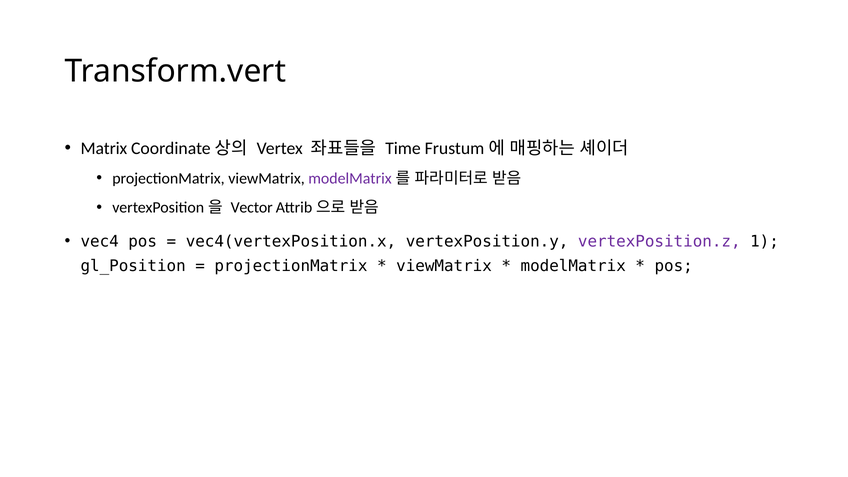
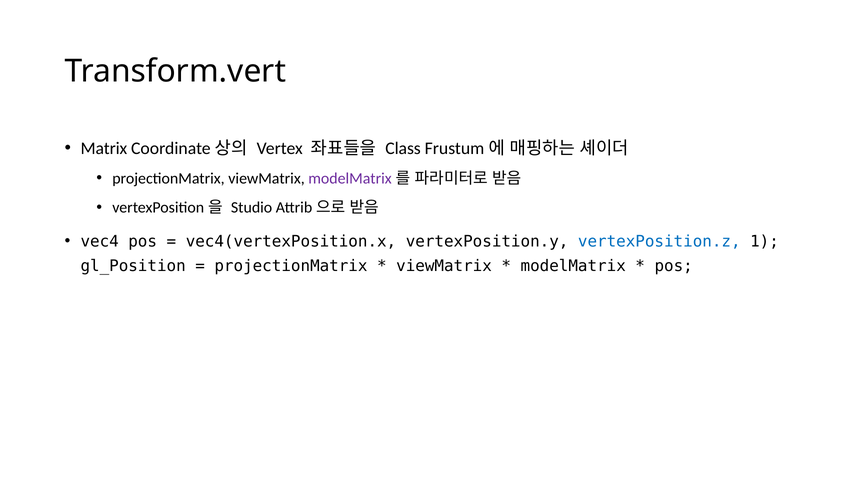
Time: Time -> Class (403, 148)
Vector: Vector -> Studio (252, 208)
vertexPosition.z colour: purple -> blue (659, 241)
